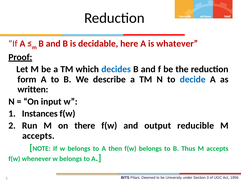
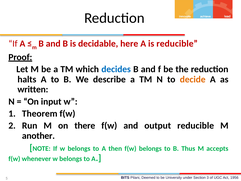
is whatever: whatever -> reducible (177, 44)
form: form -> halts (27, 79)
decide colour: blue -> orange (193, 79)
Instances: Instances -> Theorem (40, 113)
accepts: accepts -> another (38, 136)
